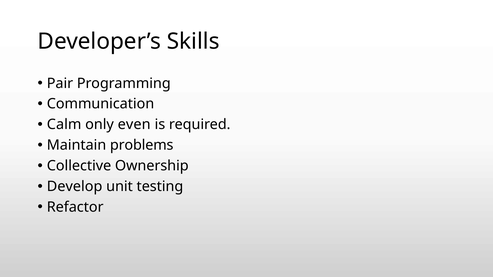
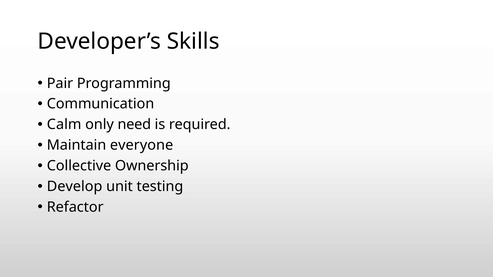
even: even -> need (134, 125)
problems: problems -> everyone (142, 145)
